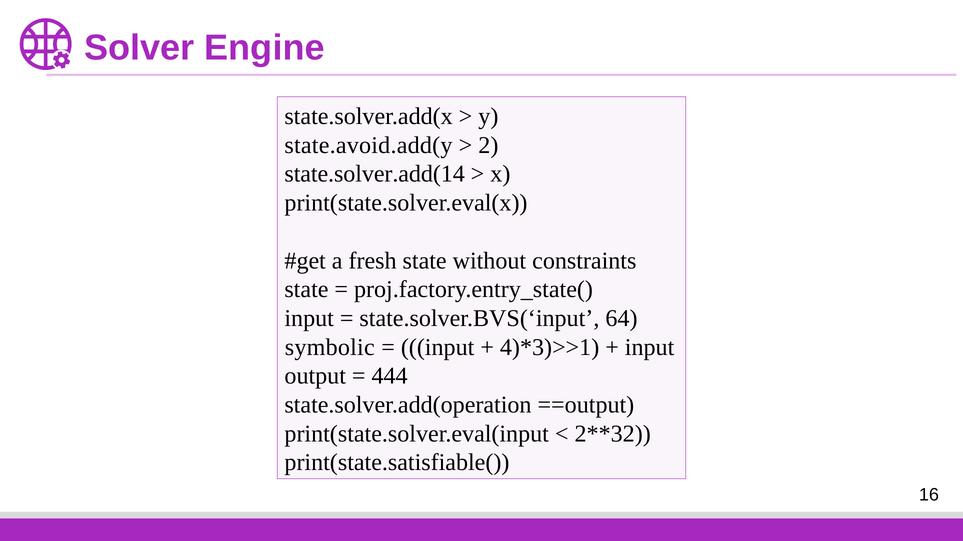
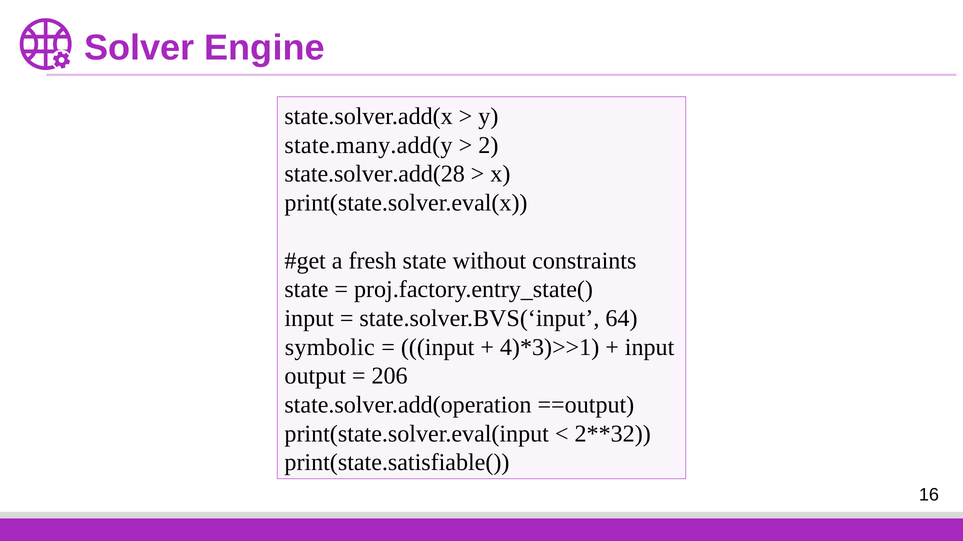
state.avoid.add(y: state.avoid.add(y -> state.many.add(y (368, 145)
state.solver.add(14: state.solver.add(14 -> state.solver.add(28 (375, 174)
444: 444 -> 206 (390, 376)
